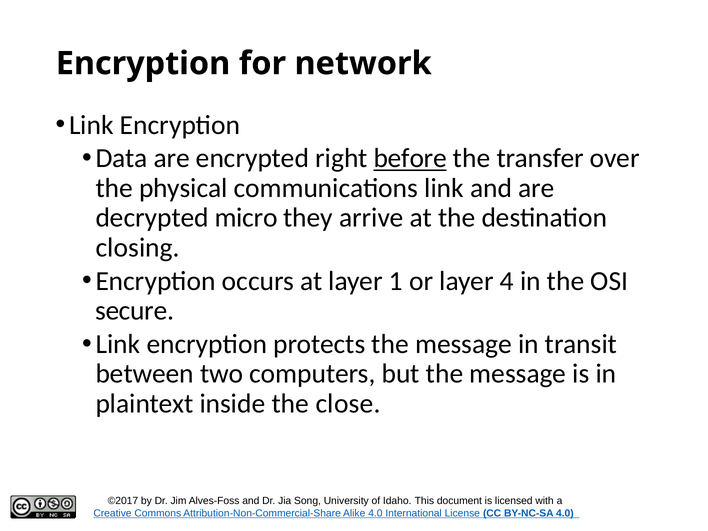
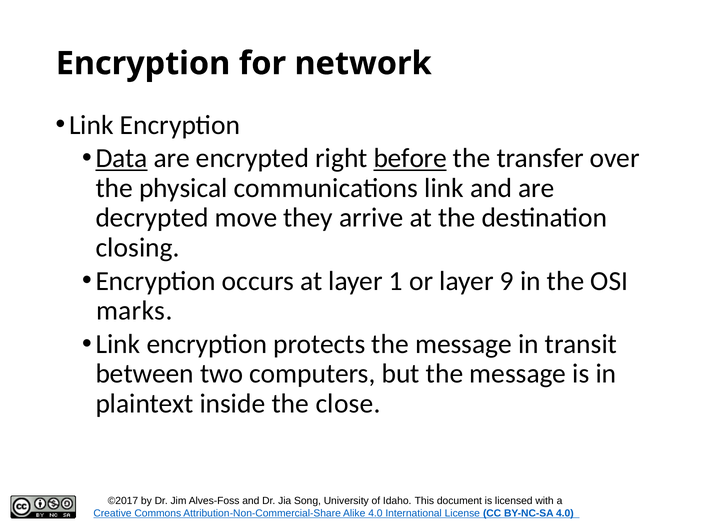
Data underline: none -> present (122, 158)
micro: micro -> move (246, 218)
4: 4 -> 9 (507, 281)
secure: secure -> marks (134, 311)
